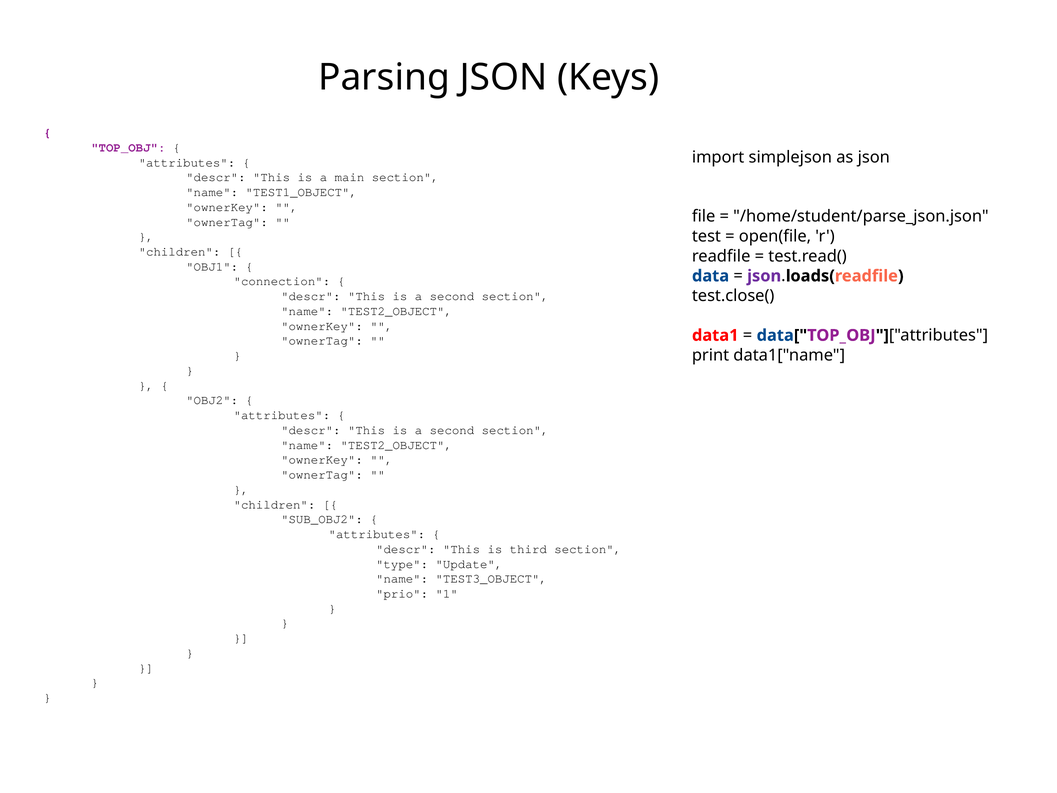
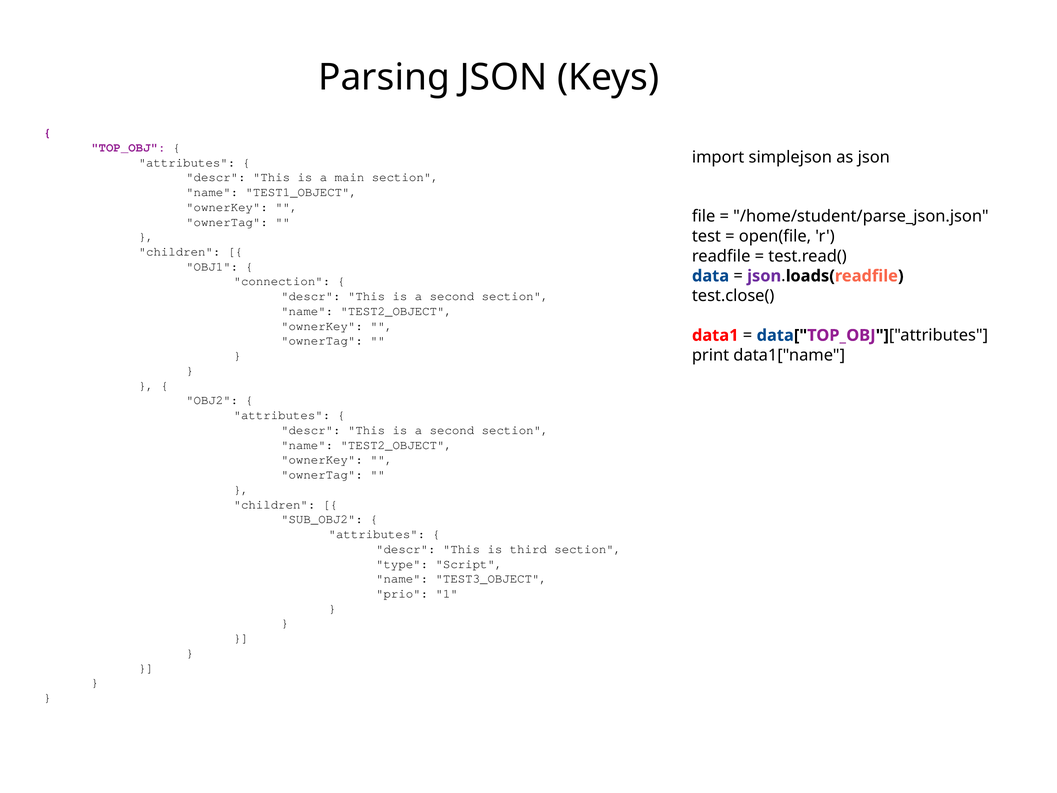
Update: Update -> Script (469, 564)
